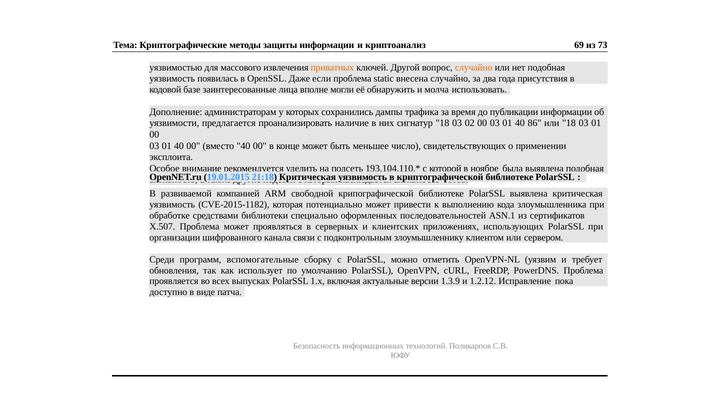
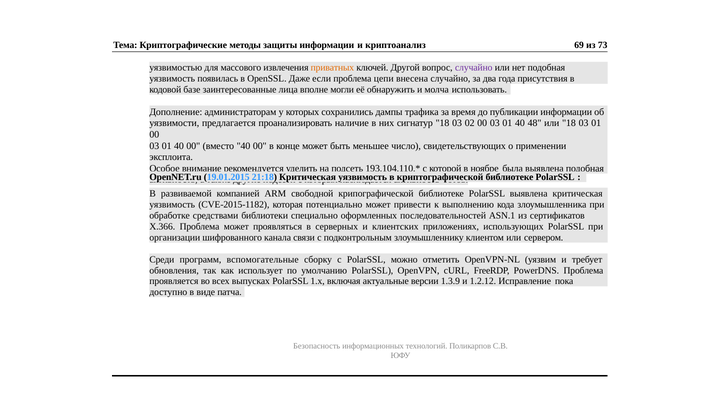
случайно colour: orange -> purple (474, 68)
static: static -> цепи (384, 79)
86: 86 -> 48 (535, 123)
X.507: X.507 -> X.366 (162, 227)
